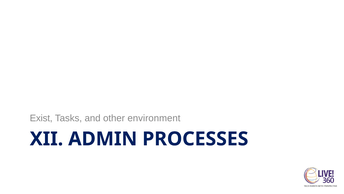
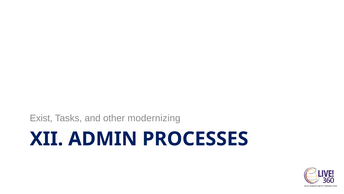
environment: environment -> modernizing (154, 118)
